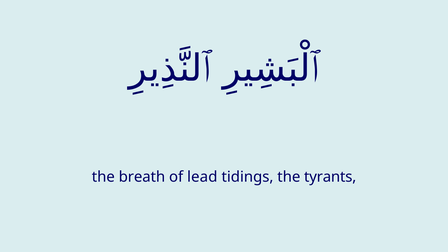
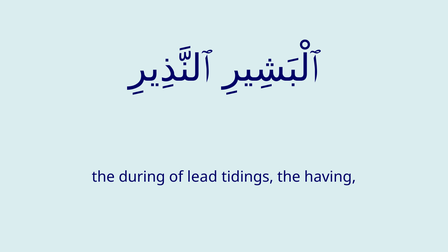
breath: breath -> during (142, 177)
tyrants: tyrants -> having (330, 177)
